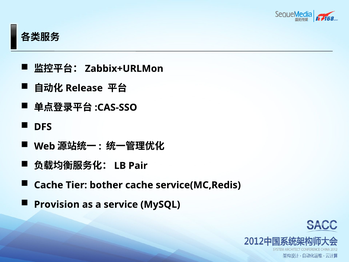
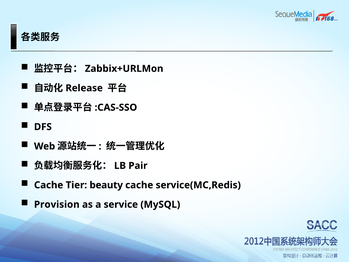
bother: bother -> beauty (106, 185)
